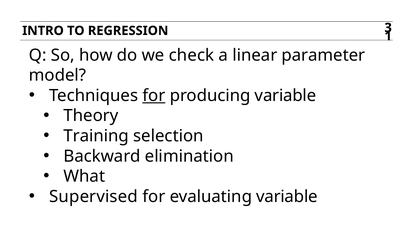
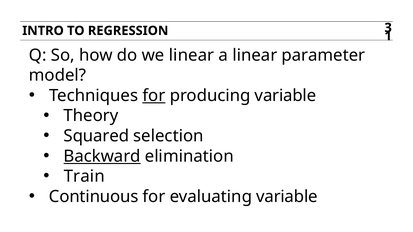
we check: check -> linear (191, 55)
Training: Training -> Squared (96, 136)
Backward underline: none -> present (102, 156)
What: What -> Train (84, 176)
Supervised: Supervised -> Continuous (94, 196)
